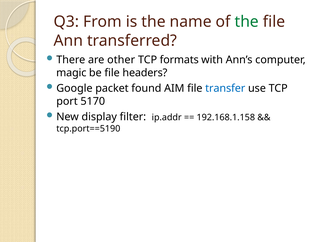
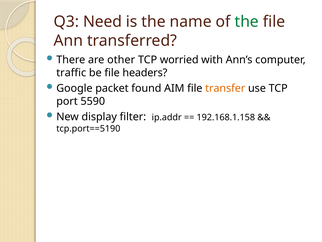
From: From -> Need (103, 22)
formats: formats -> worried (179, 60)
magic: magic -> traffic (71, 73)
transfer colour: blue -> orange (225, 88)
5170: 5170 -> 5590 (93, 101)
